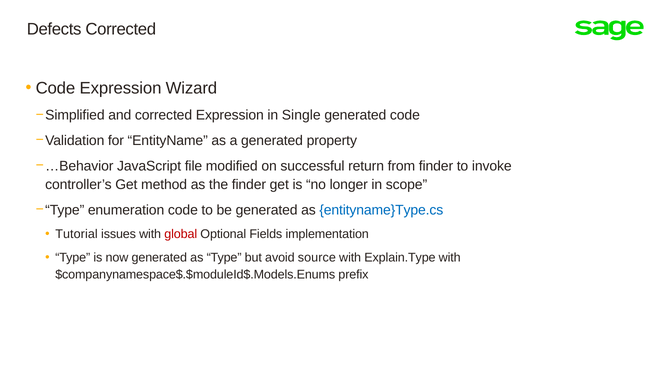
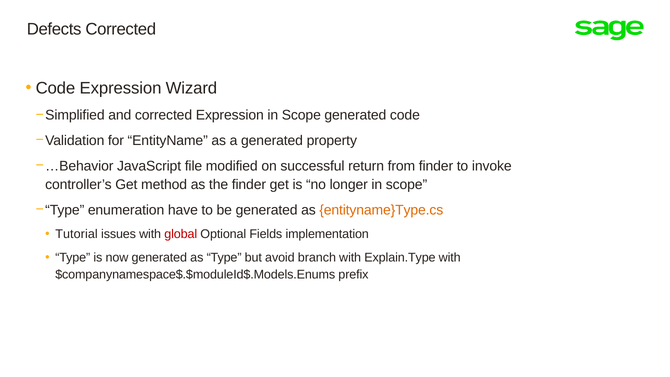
Expression in Single: Single -> Scope (301, 115)
enumeration code: code -> have (183, 210)
entityname}Type.cs colour: blue -> orange (381, 210)
source: source -> branch (317, 258)
